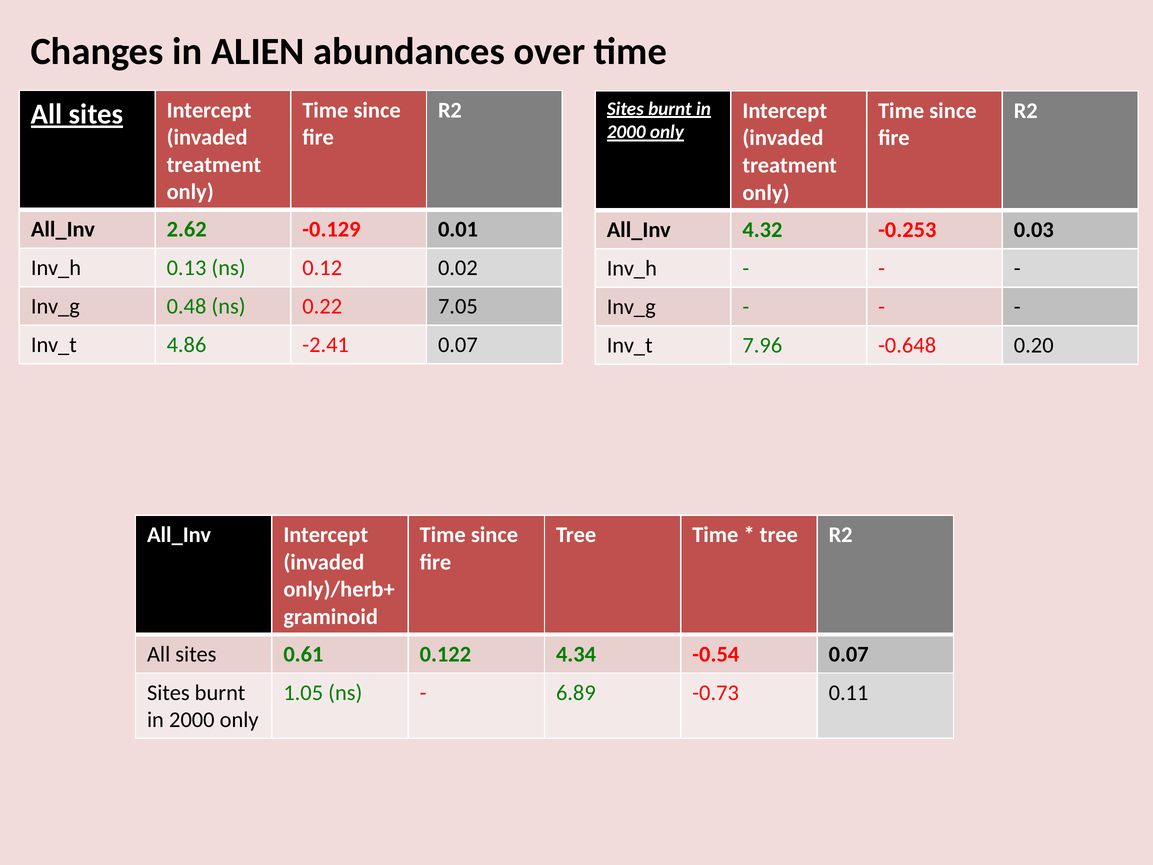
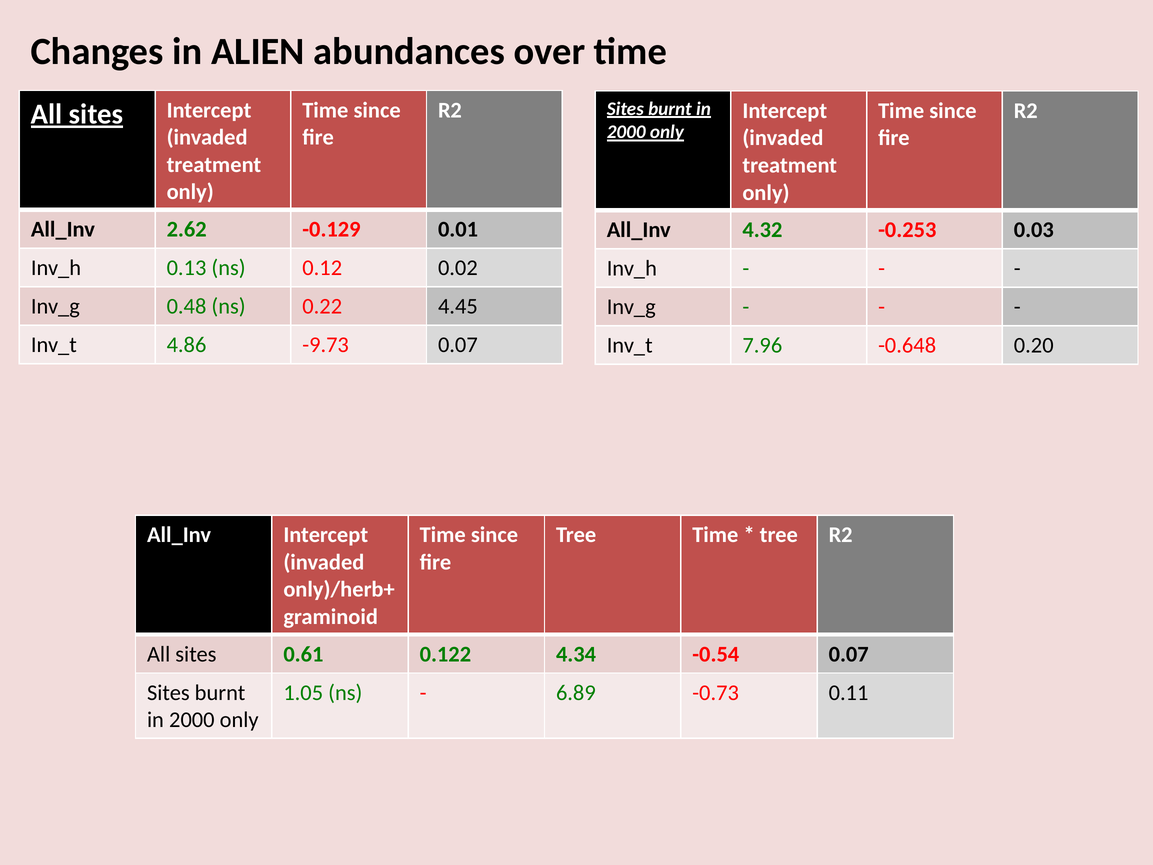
7.05: 7.05 -> 4.45 (458, 306)
-2.41: -2.41 -> -9.73 (326, 345)
